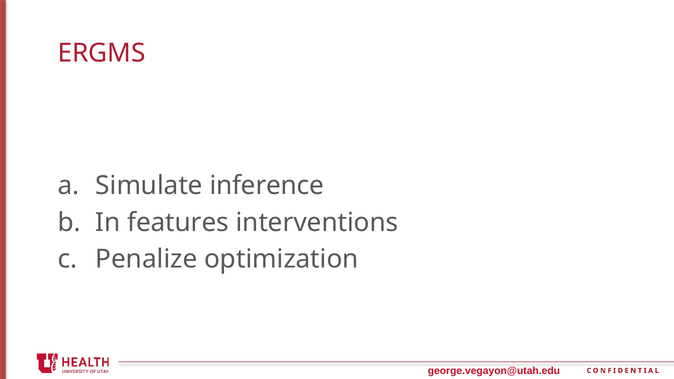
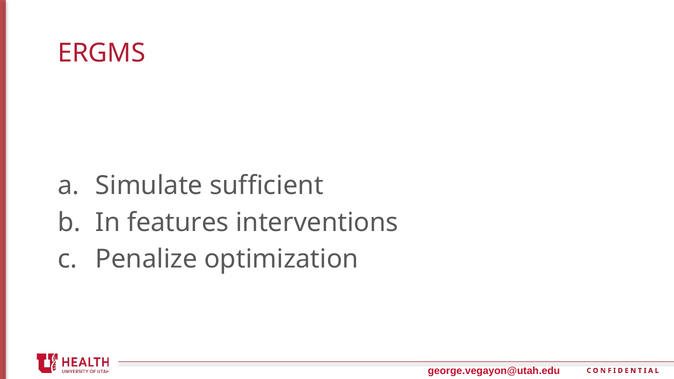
inference: inference -> sufficient (267, 186)
